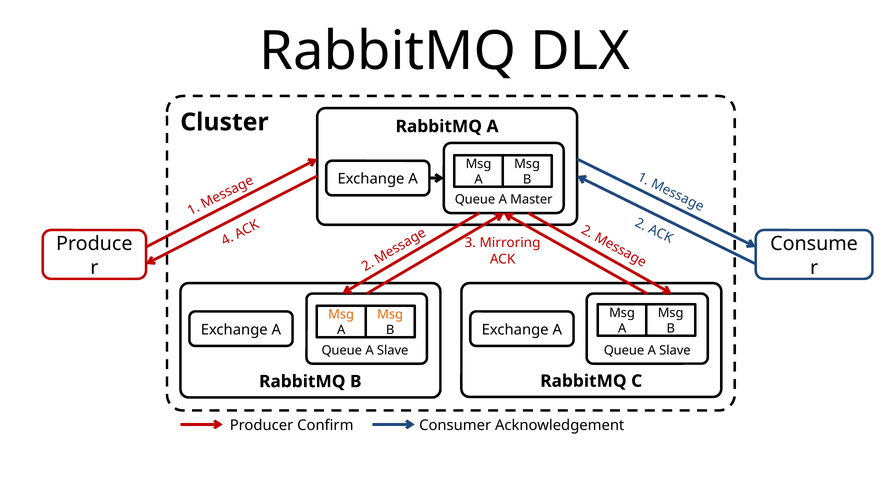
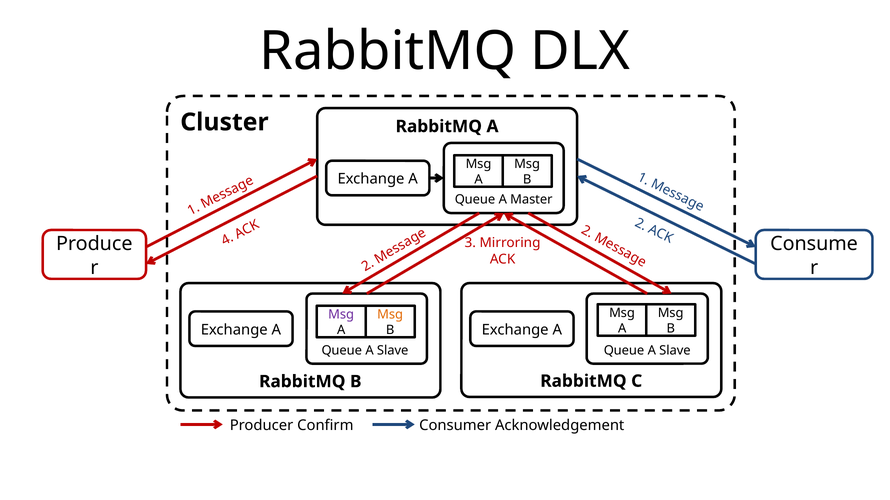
Msg colour: orange -> purple (341, 315)
